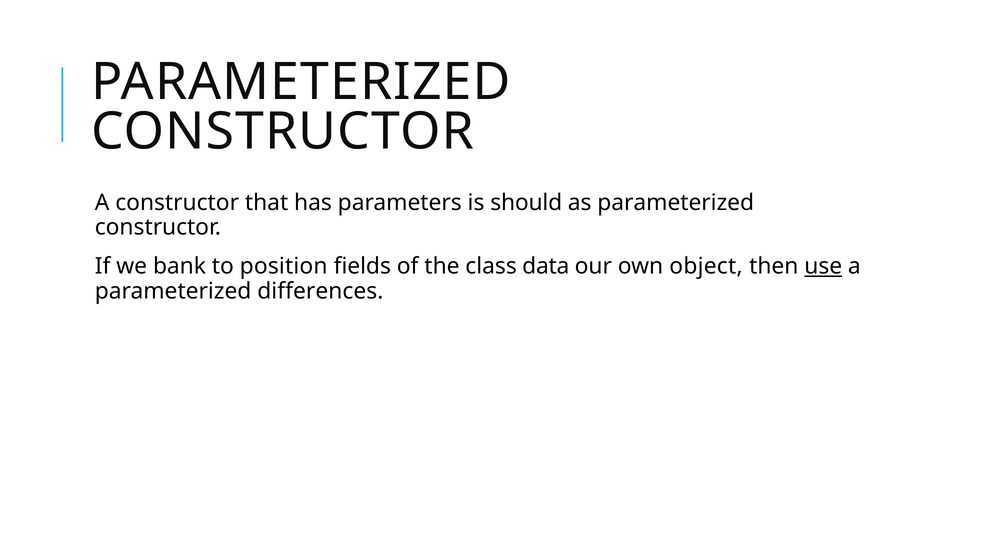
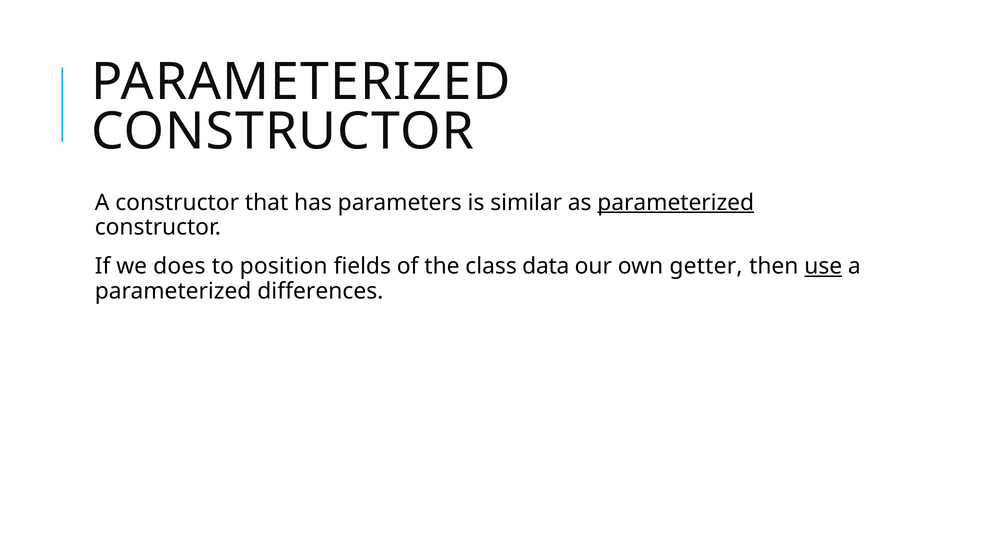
should: should -> similar (526, 203)
parameterized underline: none -> present (676, 203)
bank: bank -> does (179, 266)
object: object -> getter (706, 266)
